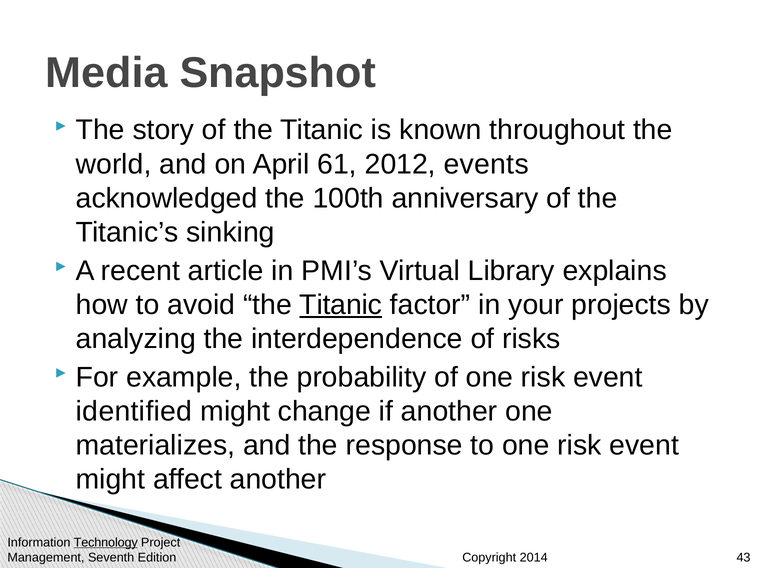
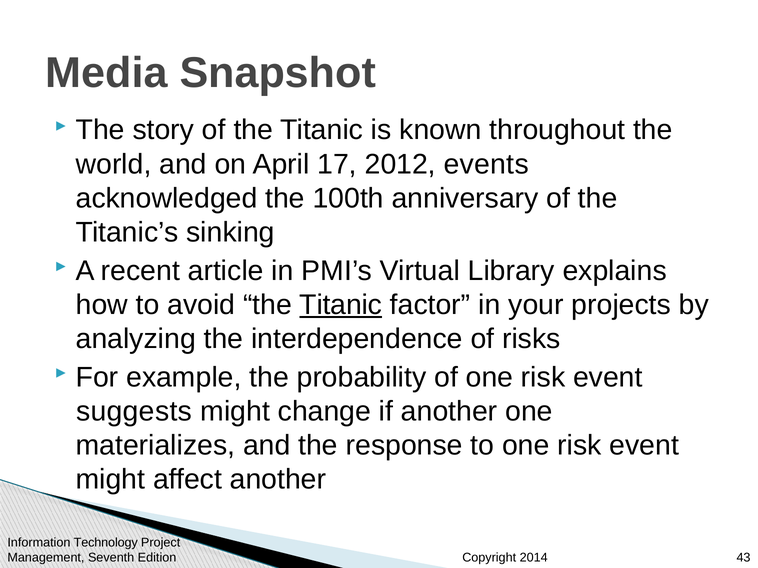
61: 61 -> 17 (337, 164)
identified: identified -> suggests (134, 412)
Technology underline: present -> none (106, 543)
